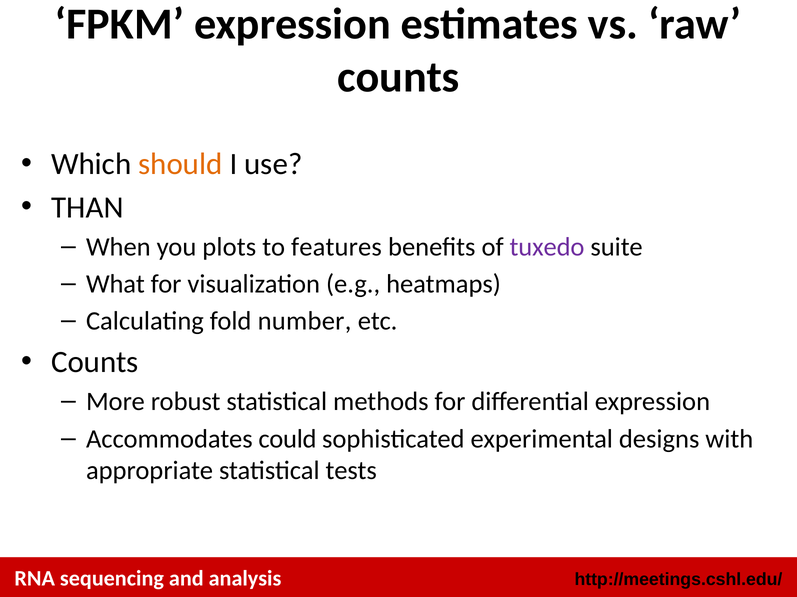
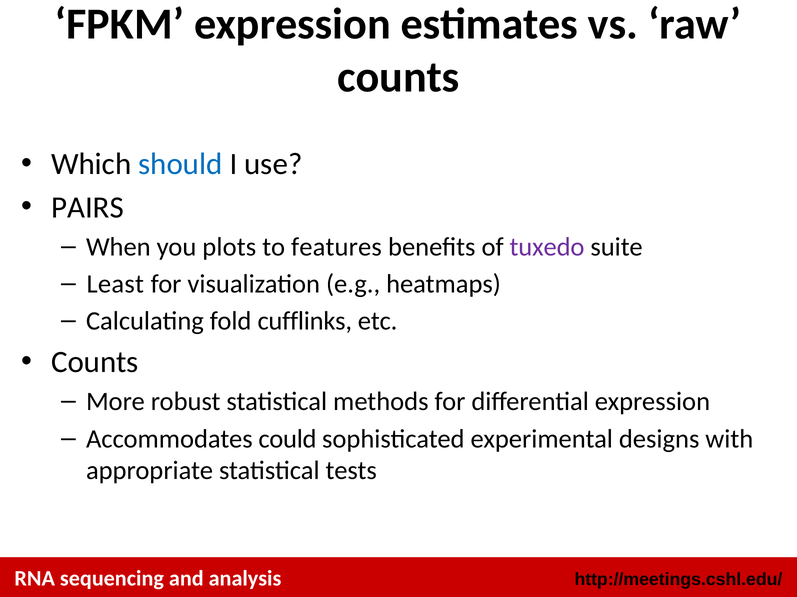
should colour: orange -> blue (180, 164)
THAN: THAN -> PAIRS (87, 208)
What: What -> Least (115, 284)
number: number -> cufflinks (305, 322)
